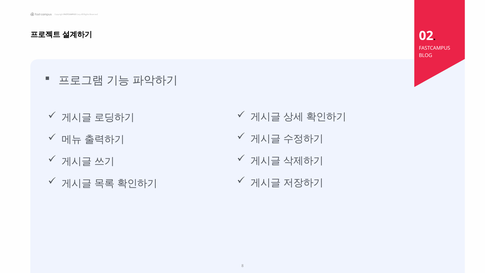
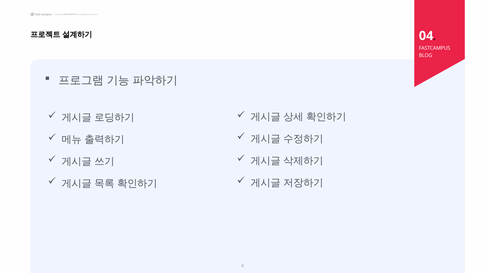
02: 02 -> 04 (426, 36)
